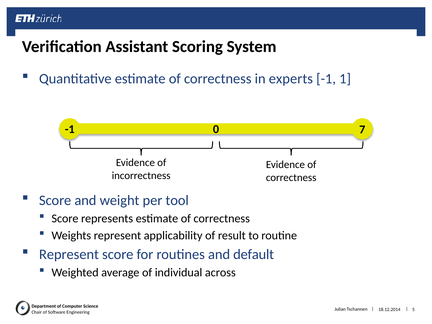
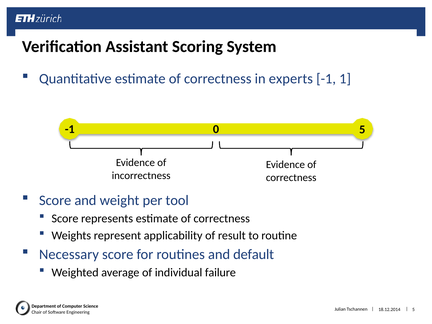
-1 7: 7 -> 5 (362, 129)
Represent: Represent -> Necessary (69, 254)
across: across -> failure (220, 272)
